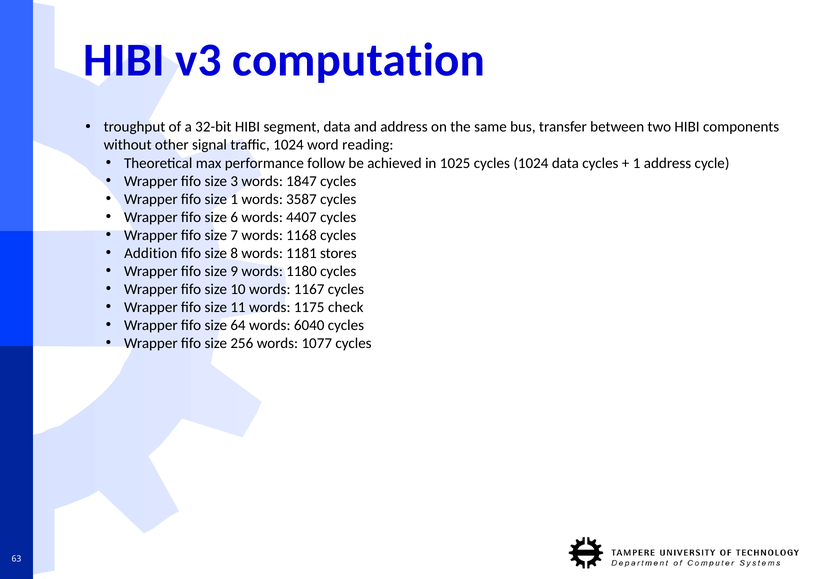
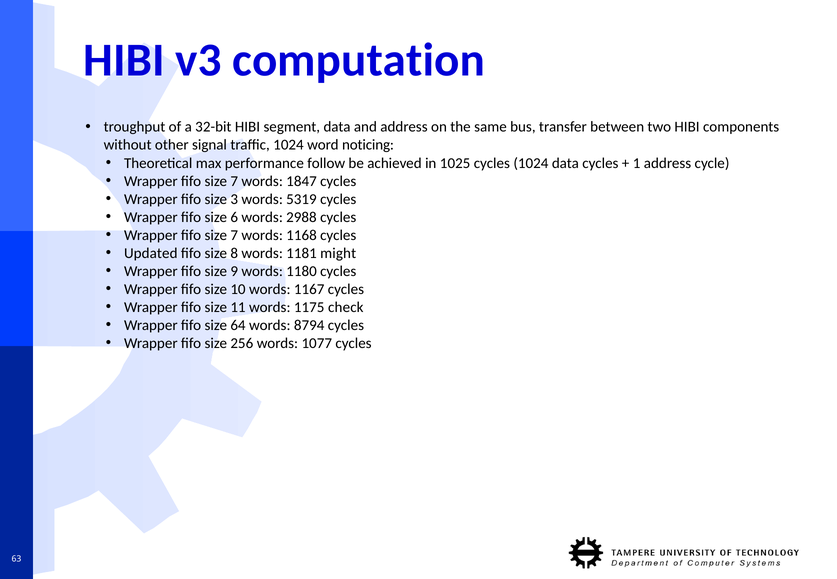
reading: reading -> noticing (368, 145)
3: 3 -> 7 (234, 181)
size 1: 1 -> 3 (234, 199)
3587: 3587 -> 5319 (301, 199)
4407: 4407 -> 2988 (301, 217)
Addition: Addition -> Updated (151, 253)
stores: stores -> might (338, 253)
6040: 6040 -> 8794 (309, 326)
